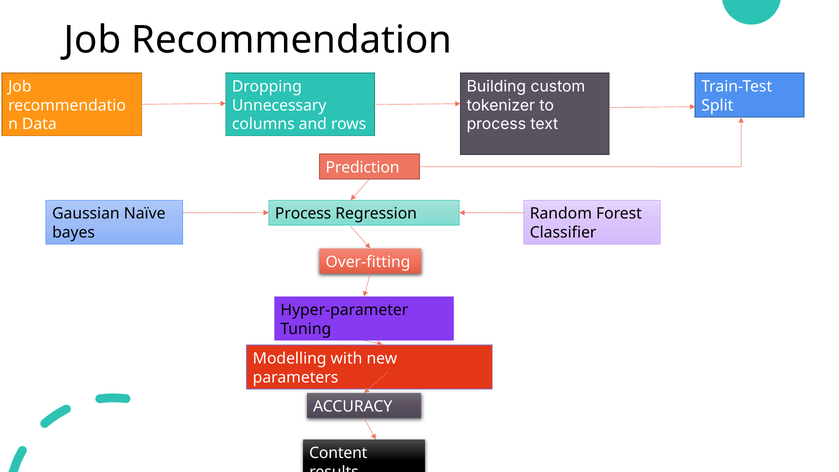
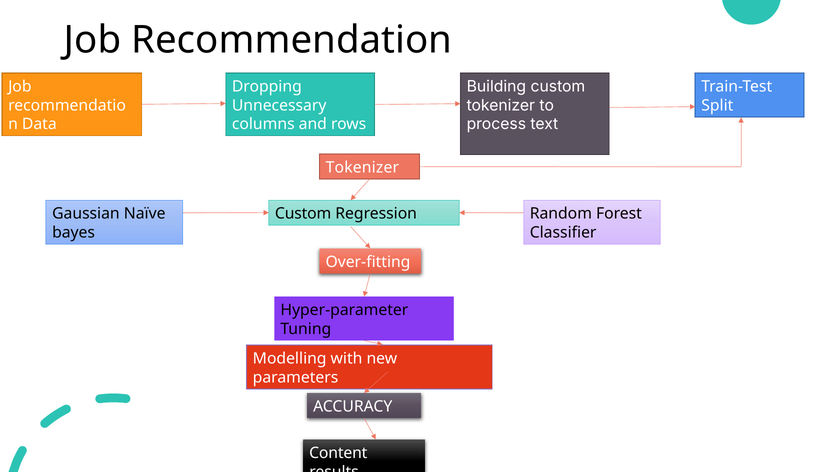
Prediction: Prediction -> Tokenizer (362, 168)
Process: Process -> Custom (303, 214)
